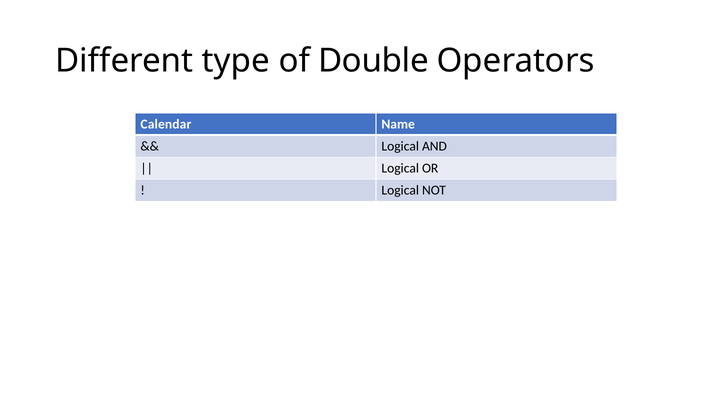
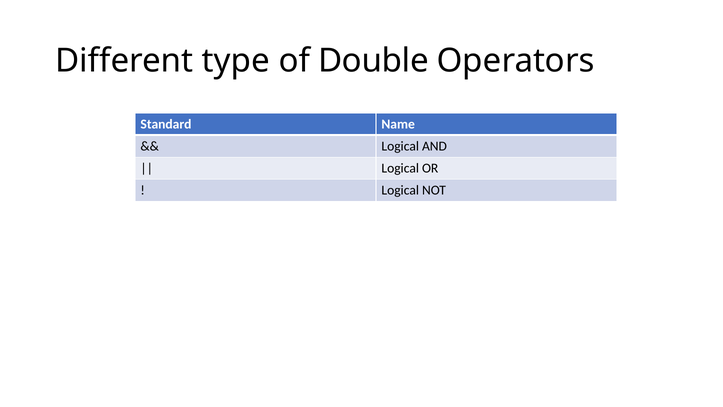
Calendar: Calendar -> Standard (166, 124)
